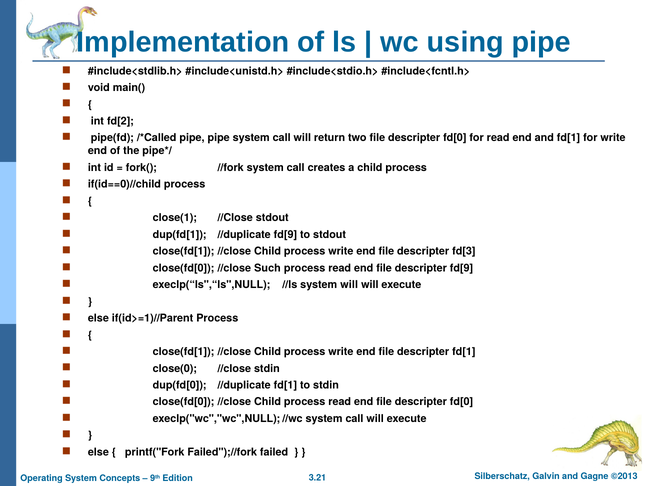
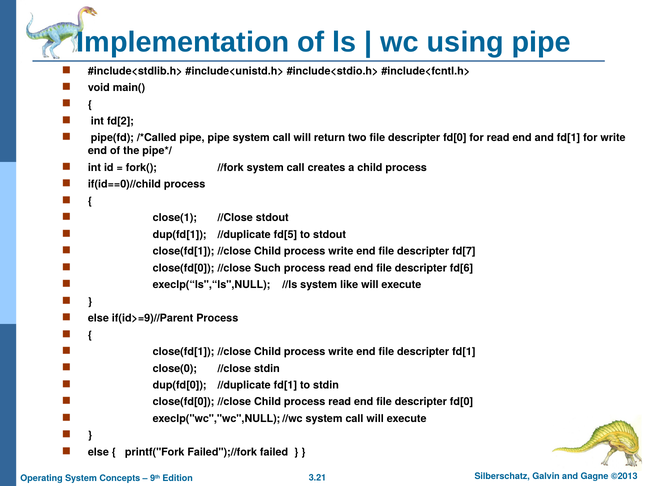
//duplicate fd[9: fd[9 -> fd[5 (285, 235)
fd[3: fd[3 -> fd[7 (464, 251)
descripter fd[9: fd[9 -> fd[6 (461, 268)
system will: will -> like (349, 285)
if(id>=1)//Parent: if(id>=1)//Parent -> if(id>=9)//Parent (153, 318)
